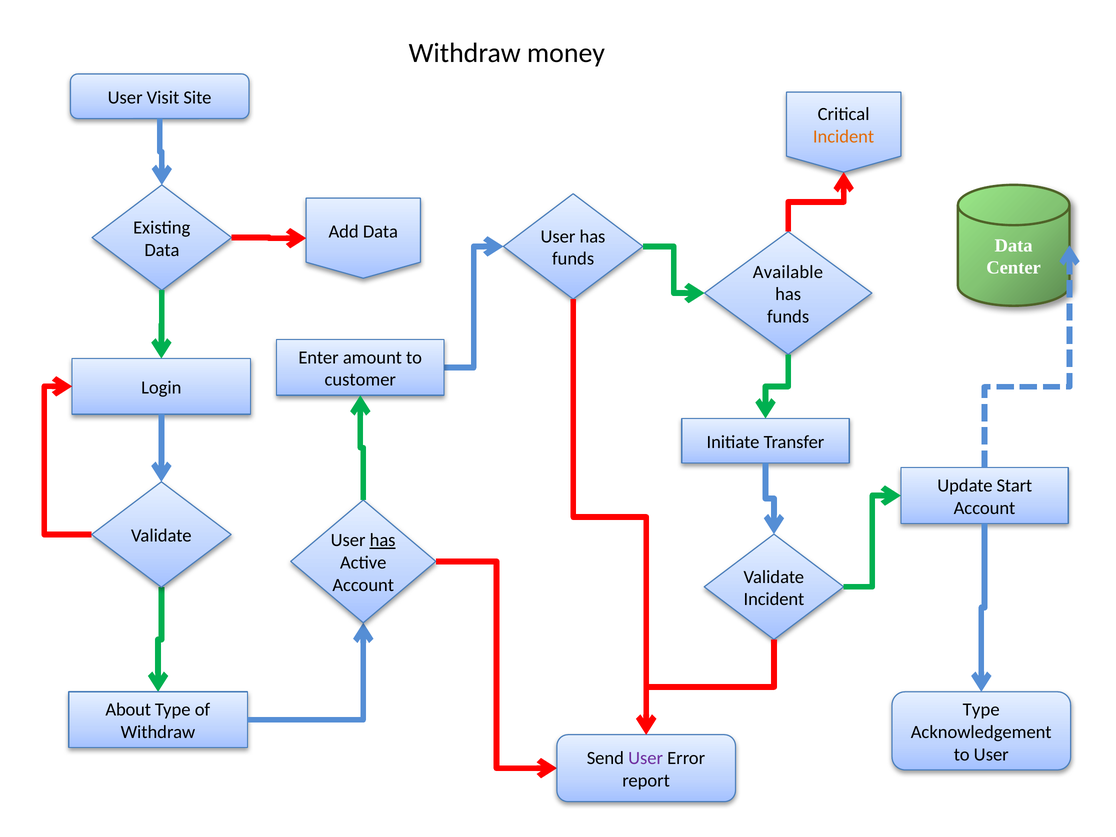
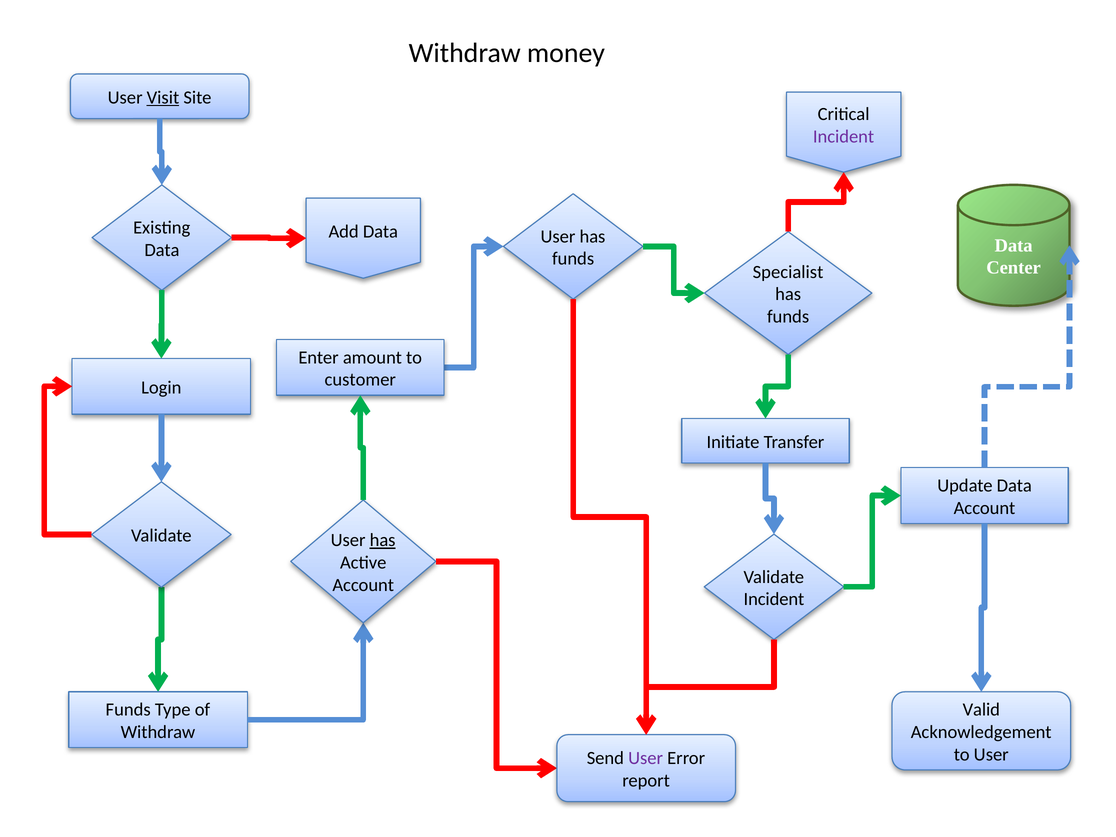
Visit underline: none -> present (163, 98)
Incident colour: orange -> purple (844, 137)
Available: Available -> Specialist (788, 272)
Update Start: Start -> Data (1014, 486)
About: About -> Funds (128, 710)
Type: Type -> Valid (981, 710)
